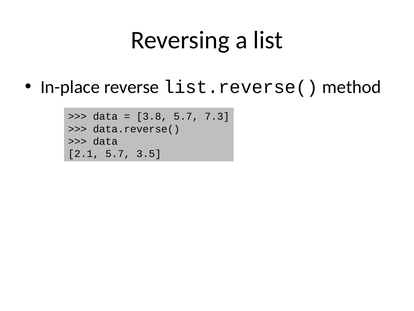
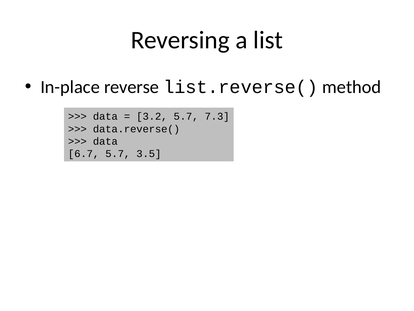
3.8: 3.8 -> 3.2 (152, 116)
2.1: 2.1 -> 6.7 (84, 154)
